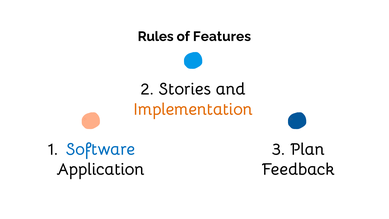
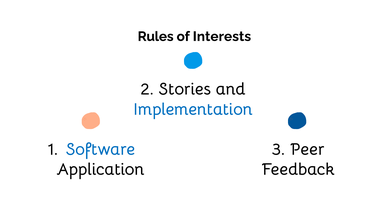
Features: Features -> Interests (222, 36)
Implementation colour: orange -> blue (193, 109)
Plan: Plan -> Peer (307, 149)
